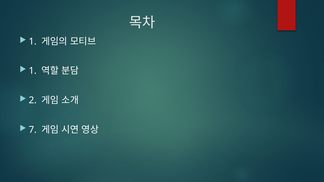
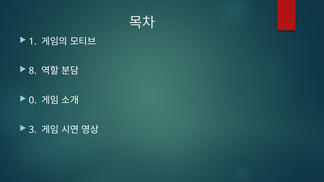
1: 1 -> 8 (33, 71)
2: 2 -> 0 (33, 100)
7: 7 -> 3 (33, 130)
